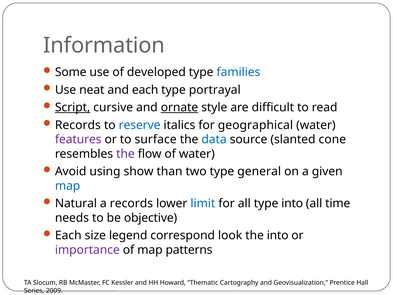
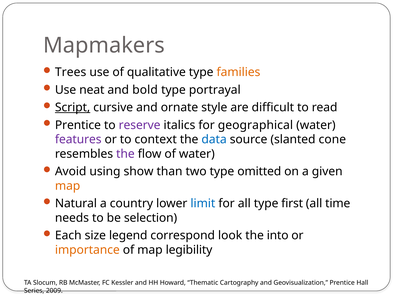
Information: Information -> Mapmakers (104, 45)
Some: Some -> Trees (71, 72)
developed: developed -> qualitative (156, 72)
families colour: blue -> orange (238, 72)
and each: each -> bold (145, 90)
ornate underline: present -> none (179, 107)
Records: Records -> Prentice (78, 125)
reserve colour: blue -> purple (140, 125)
surface: surface -> context (156, 139)
general: general -> omitted (259, 171)
map colour: blue -> orange (68, 186)
a records: records -> country (131, 203)
type into: into -> first (292, 203)
objective: objective -> selection (151, 218)
importance colour: purple -> orange (87, 250)
patterns: patterns -> legibility (189, 250)
